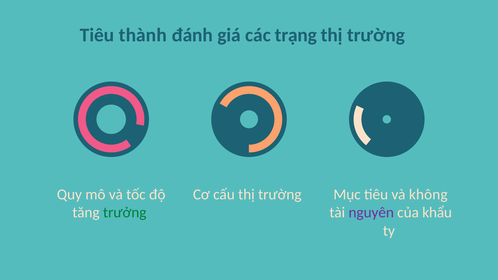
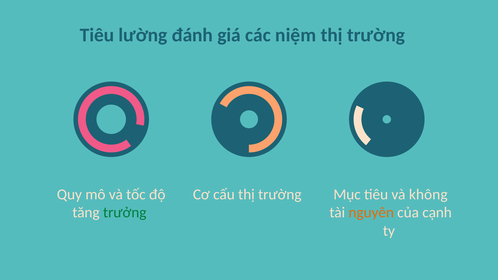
thành: thành -> lường (143, 35)
trạng: trạng -> niệm (296, 35)
nguyên colour: purple -> orange (371, 213)
khẩu: khẩu -> cạnh (437, 213)
